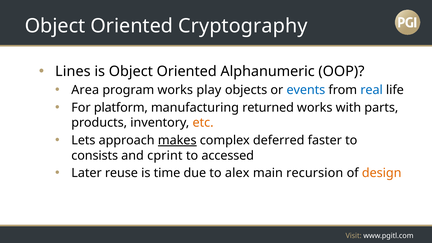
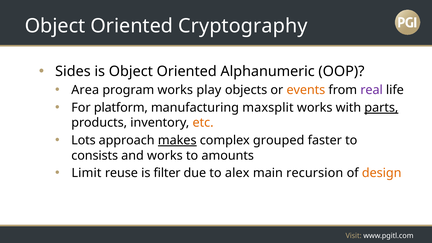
Lines: Lines -> Sides (73, 72)
events colour: blue -> orange (306, 90)
real colour: blue -> purple (372, 90)
returned: returned -> maxsplit (268, 108)
parts underline: none -> present (381, 108)
Lets: Lets -> Lots (83, 140)
deferred: deferred -> grouped (279, 140)
and cprint: cprint -> works (165, 156)
accessed: accessed -> amounts (228, 156)
Later: Later -> Limit (86, 173)
time: time -> filter (167, 173)
